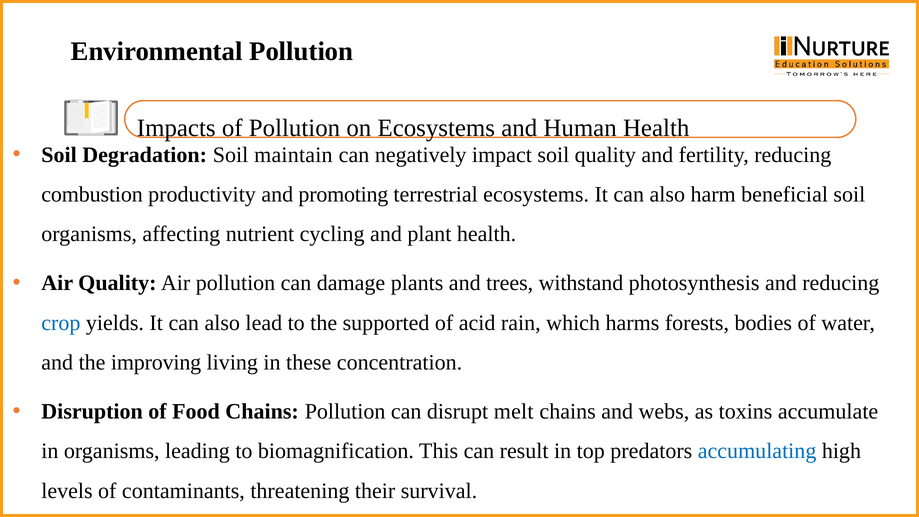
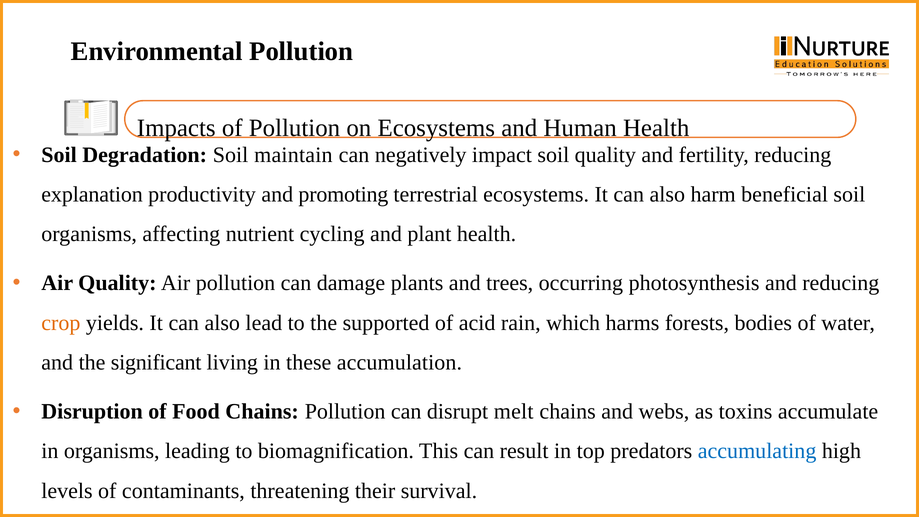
combustion: combustion -> explanation (92, 194)
withstand: withstand -> occurring (581, 283)
crop colour: blue -> orange (61, 323)
improving: improving -> significant (156, 362)
concentration: concentration -> accumulation (399, 362)
